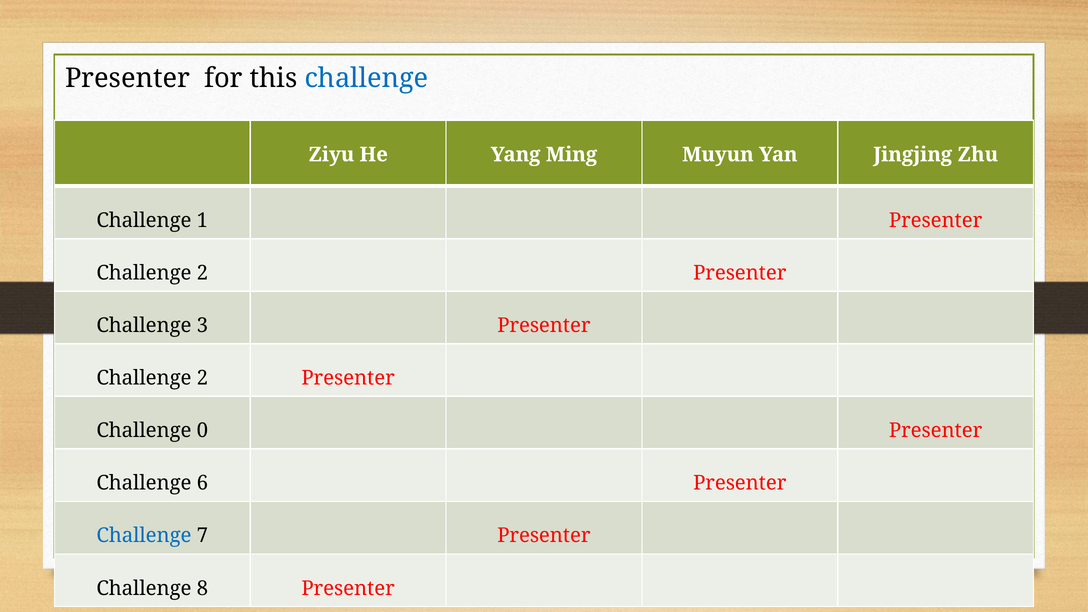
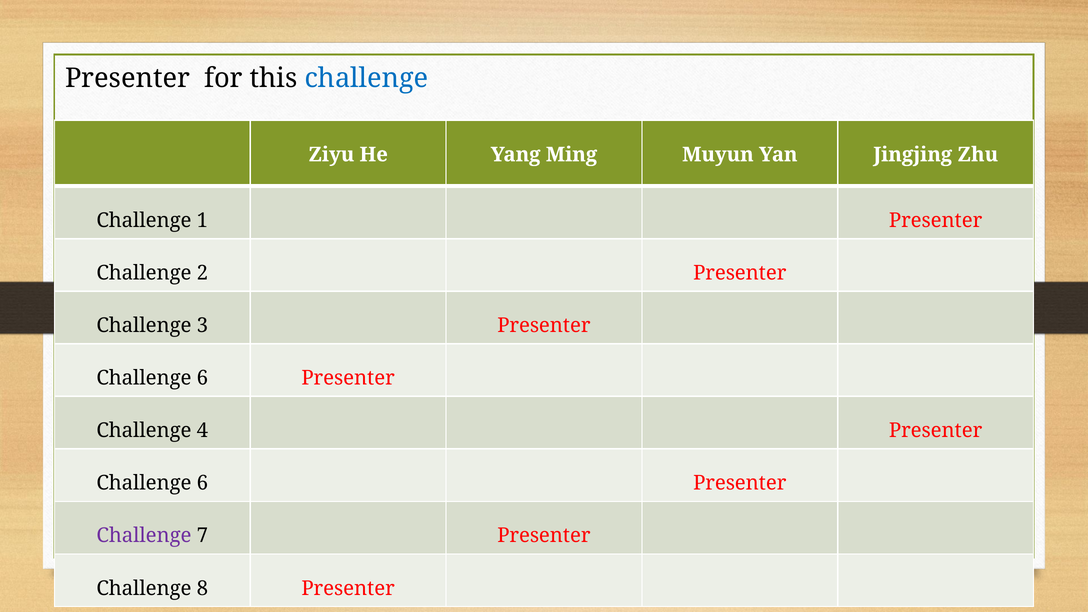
2: 2 -> 6 (202, 378)
0: 0 -> 4 (202, 431)
Challenge colour: blue -> purple (144, 536)
